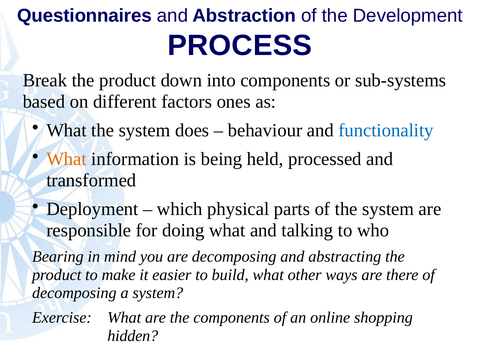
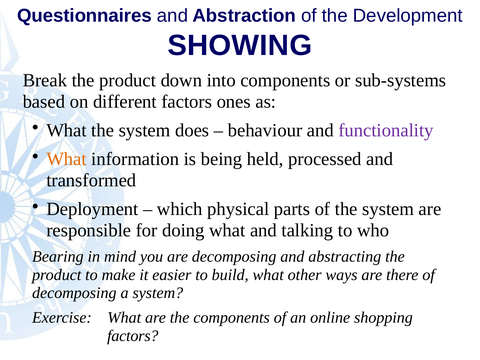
PROCESS: PROCESS -> SHOWING (240, 45)
functionality colour: blue -> purple (386, 130)
hidden: hidden -> factors (133, 336)
